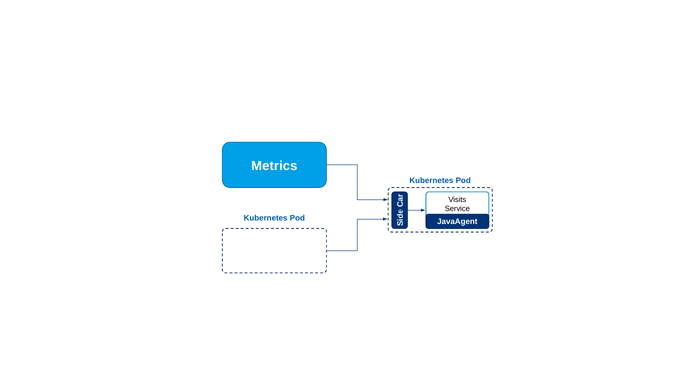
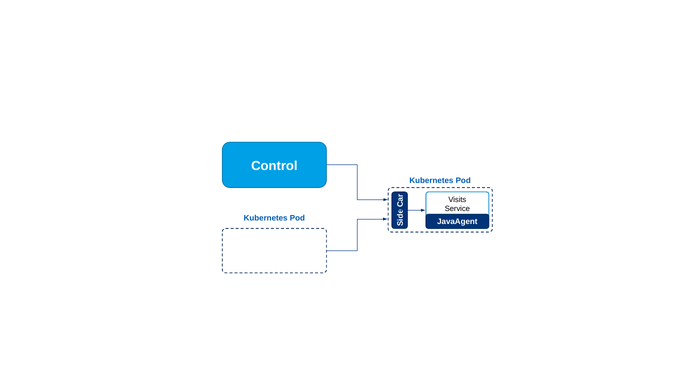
Metrics: Metrics -> Control (274, 166)
